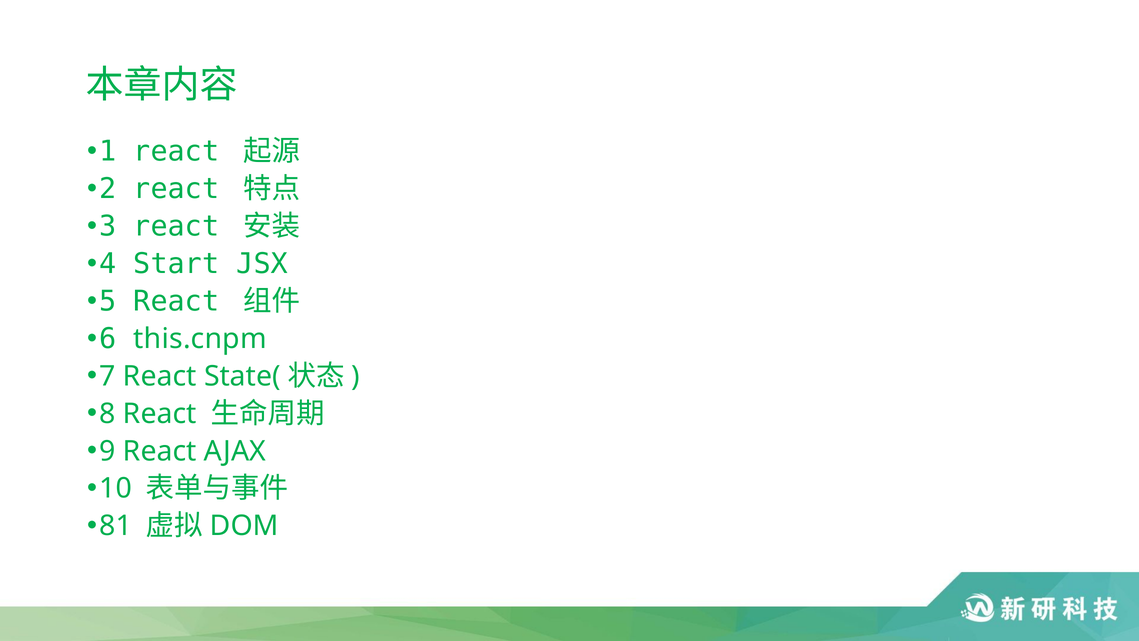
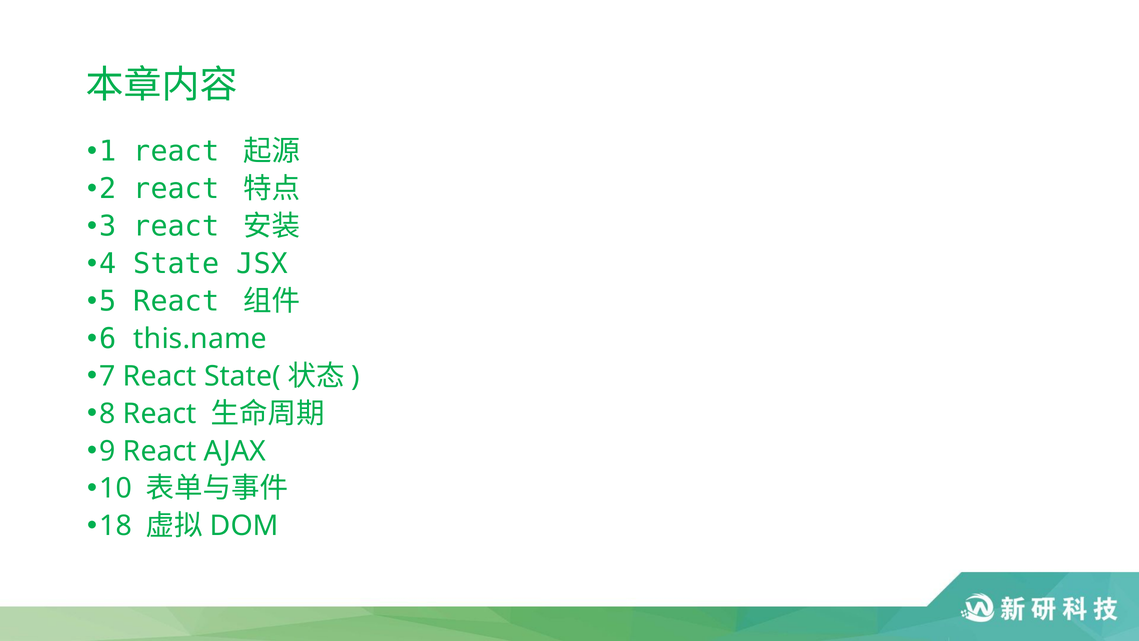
Start: Start -> State (176, 264)
this.cnpm: this.cnpm -> this.name (200, 339)
81: 81 -> 18 (116, 526)
